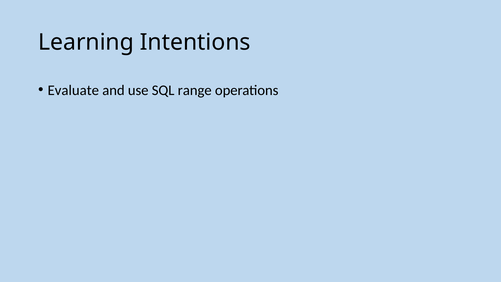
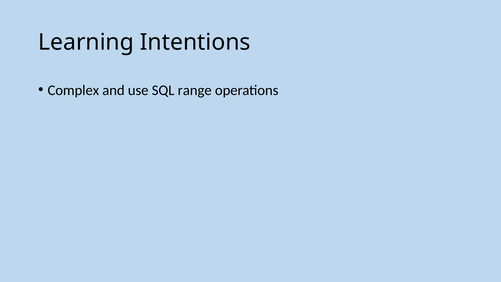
Evaluate: Evaluate -> Complex (73, 90)
